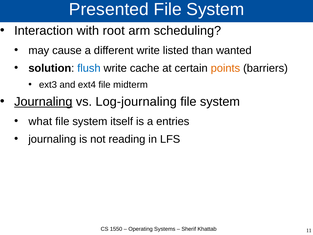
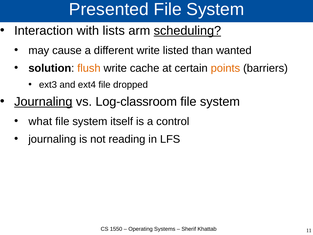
root: root -> lists (114, 31)
scheduling underline: none -> present (187, 31)
flush colour: blue -> orange (89, 68)
midterm: midterm -> dropped (131, 85)
Log-journaling: Log-journaling -> Log-classroom (136, 102)
entries: entries -> control (173, 121)
